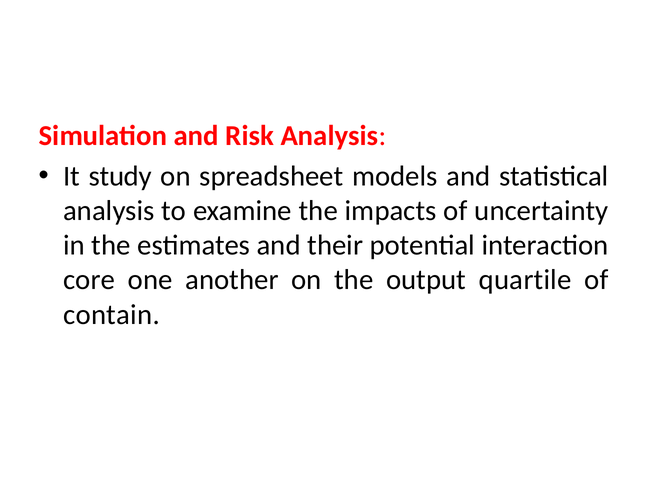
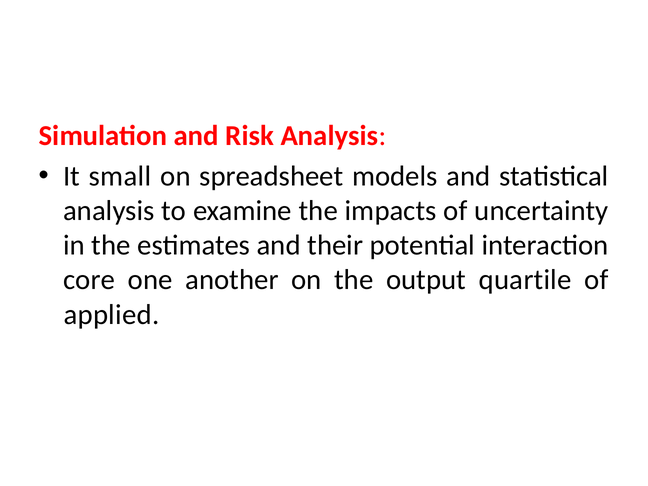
study: study -> small (120, 176)
contain: contain -> applied (112, 315)
